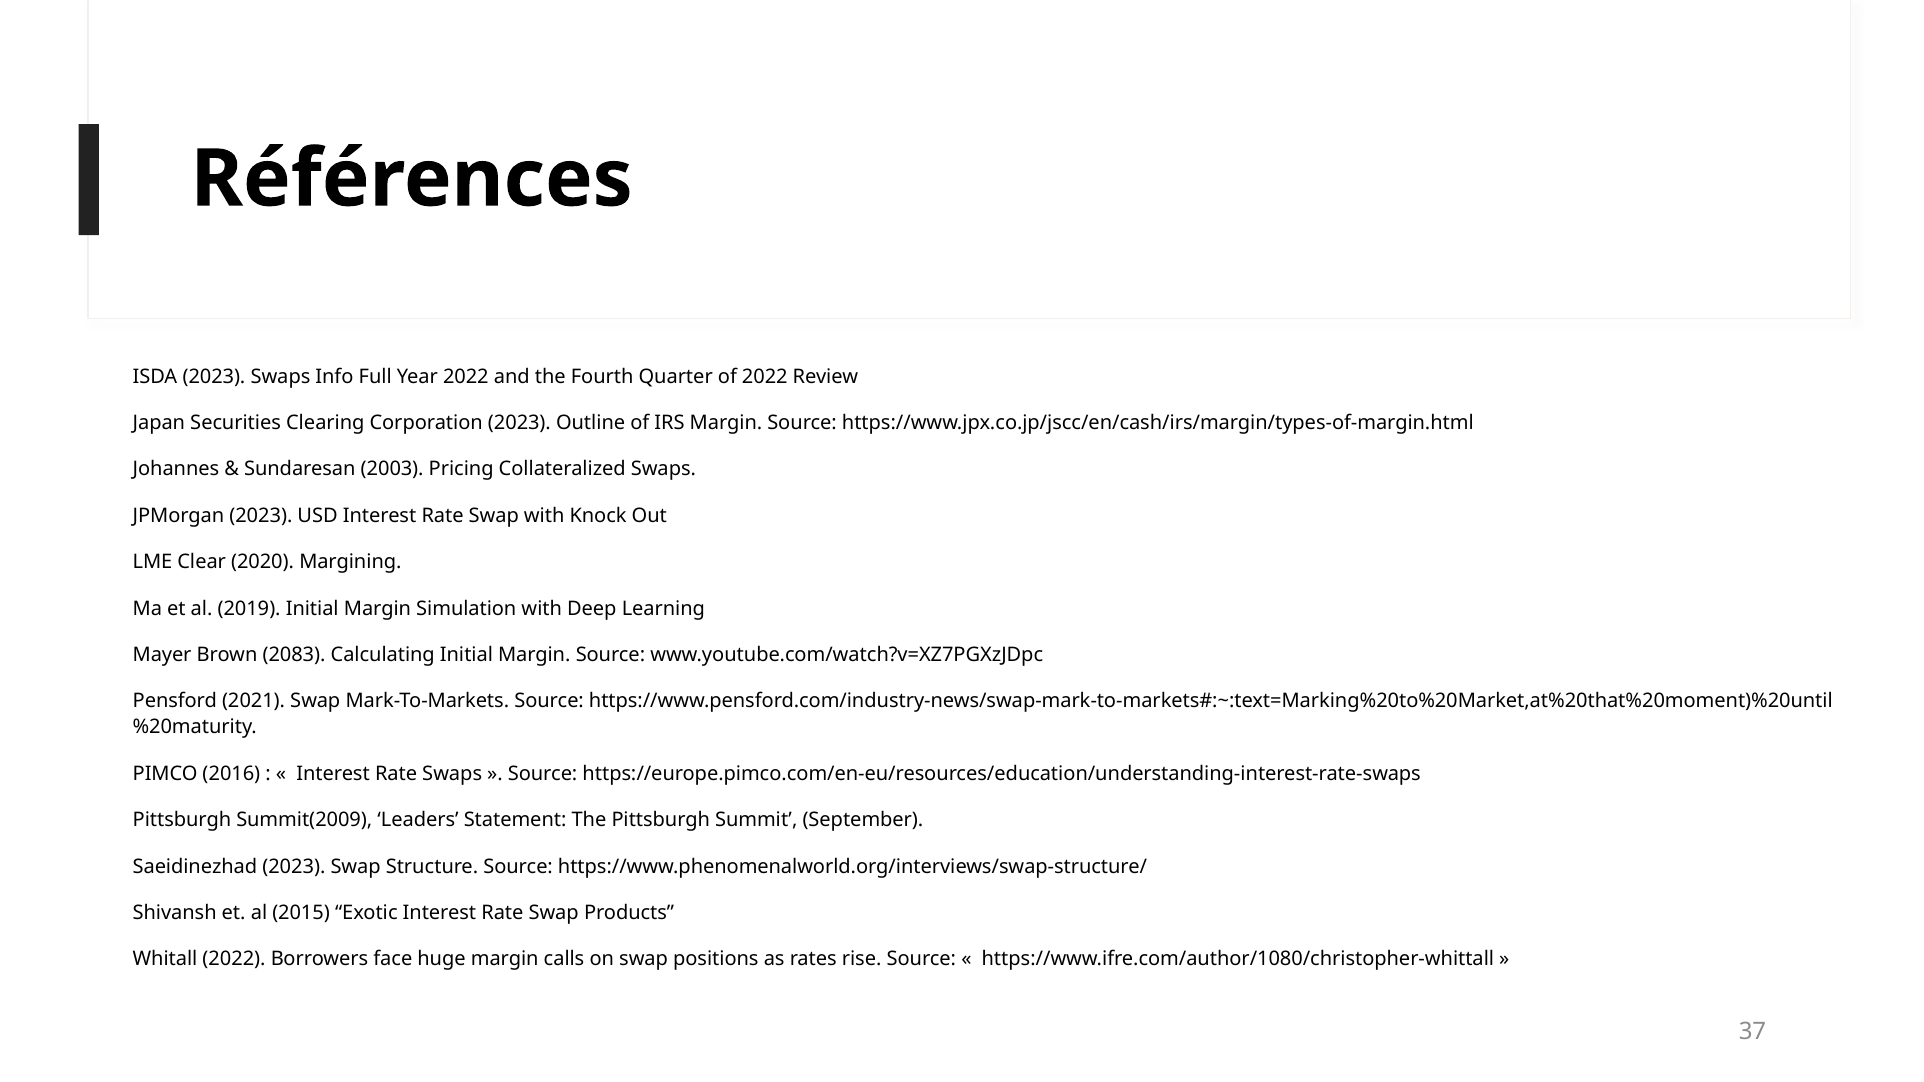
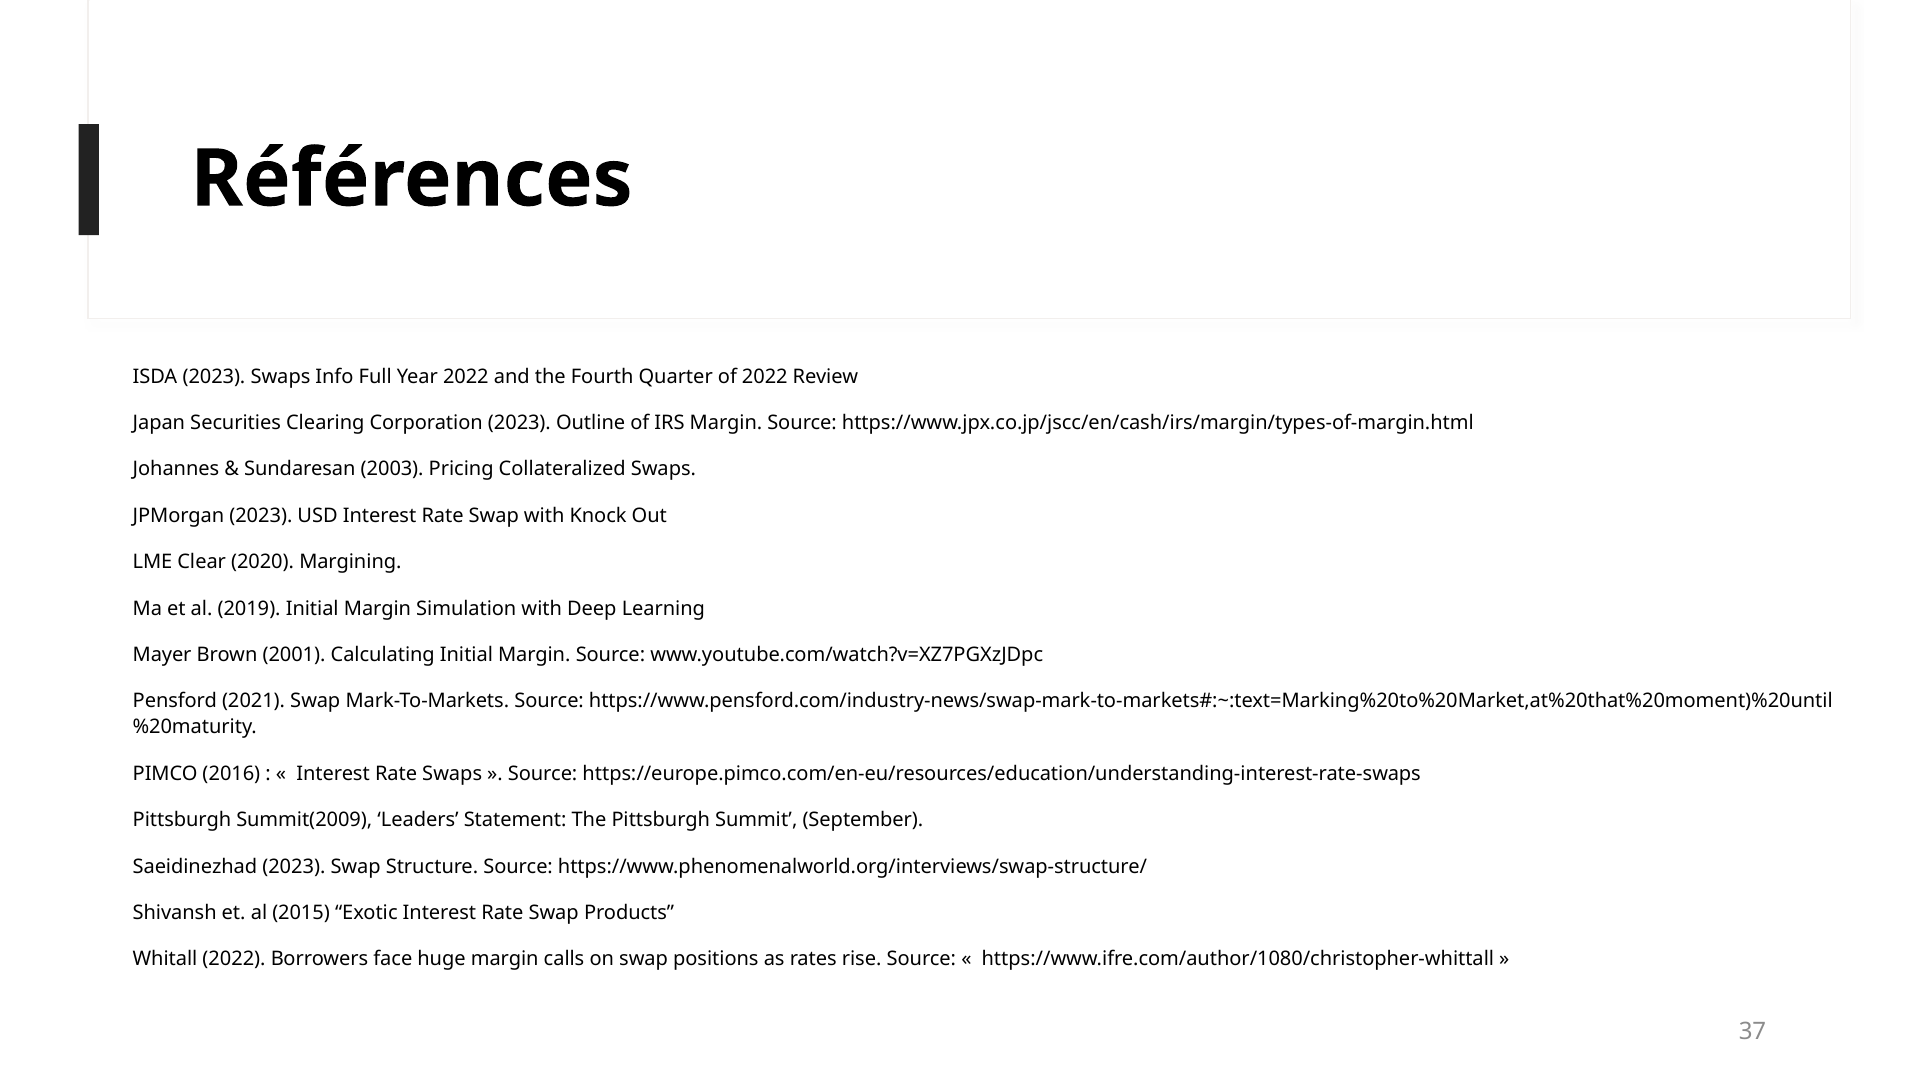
2083: 2083 -> 2001 (294, 655)
